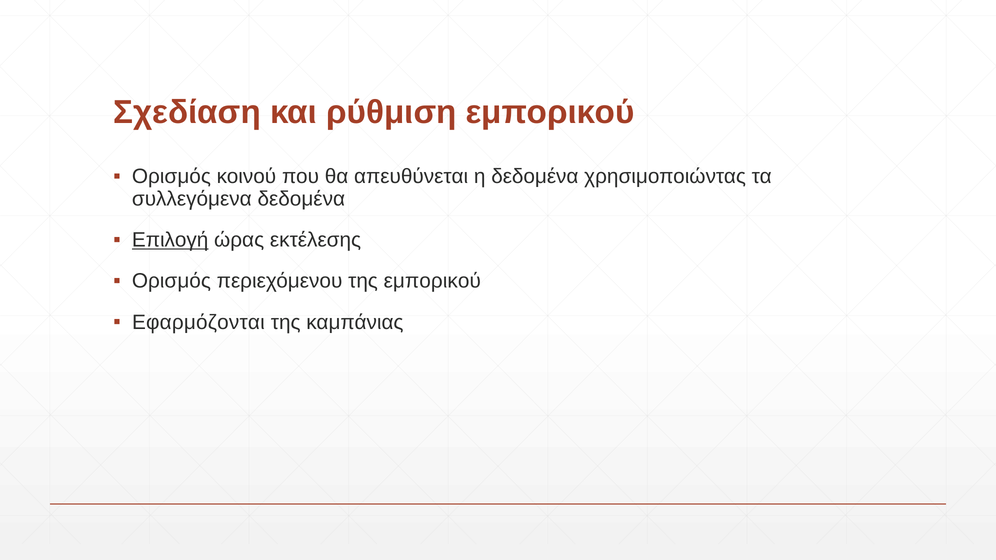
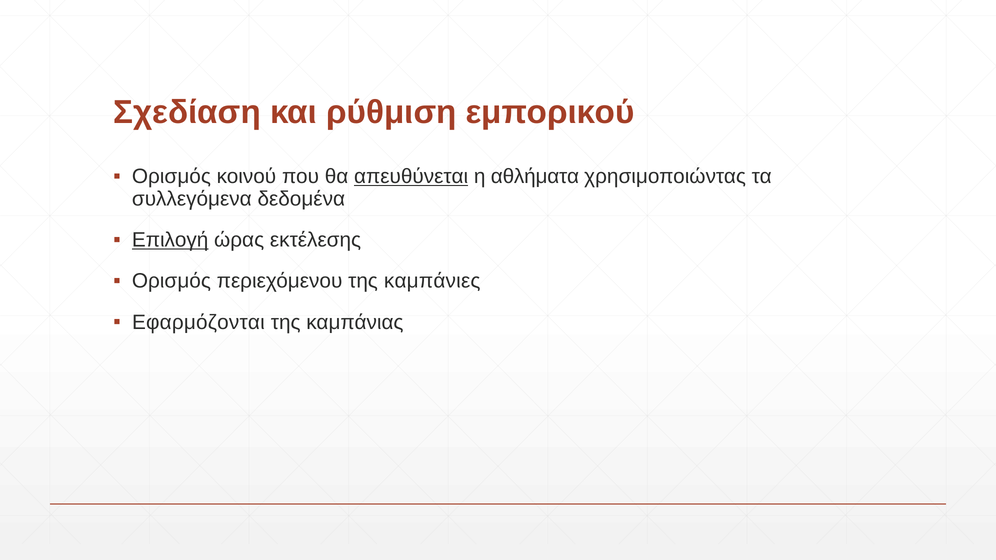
απευθύνεται underline: none -> present (411, 177)
η δεδομένα: δεδομένα -> αθλήματα (535, 177)
της εμπορικού: εμπορικού -> καμπάνιες (432, 281)
